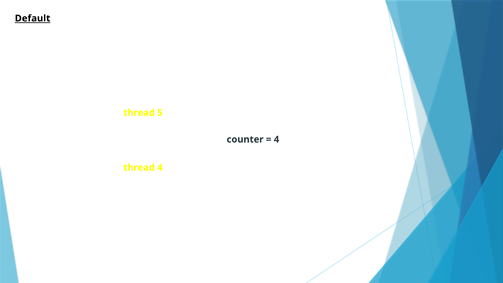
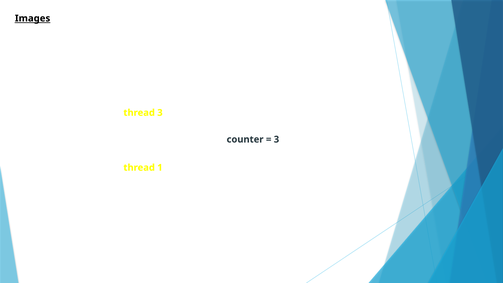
Default: Default -> Images (33, 18)
thread 5: 5 -> 3 (160, 113)
4: 4 -> 3 (276, 139)
thread 4: 4 -> 1 (160, 168)
